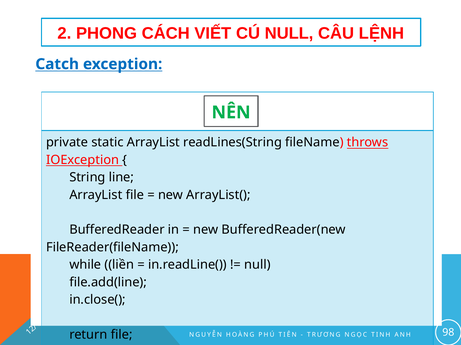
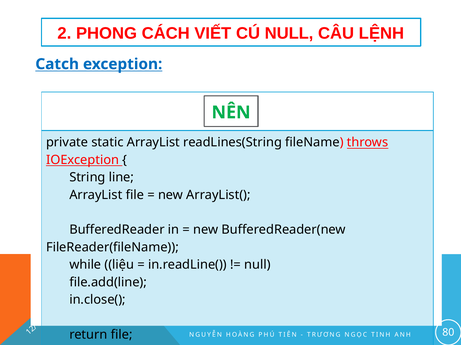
liền: liền -> liệu (119, 265)
98: 98 -> 80 (448, 333)
